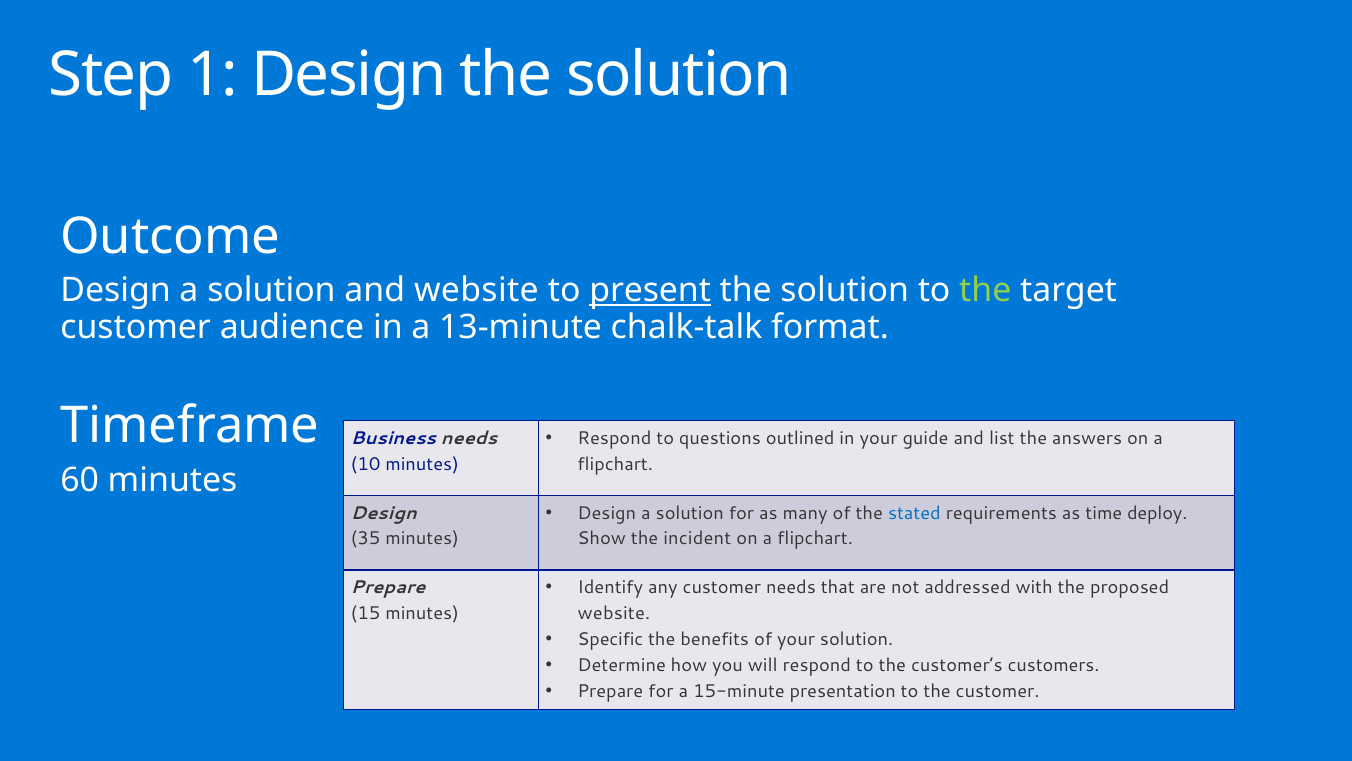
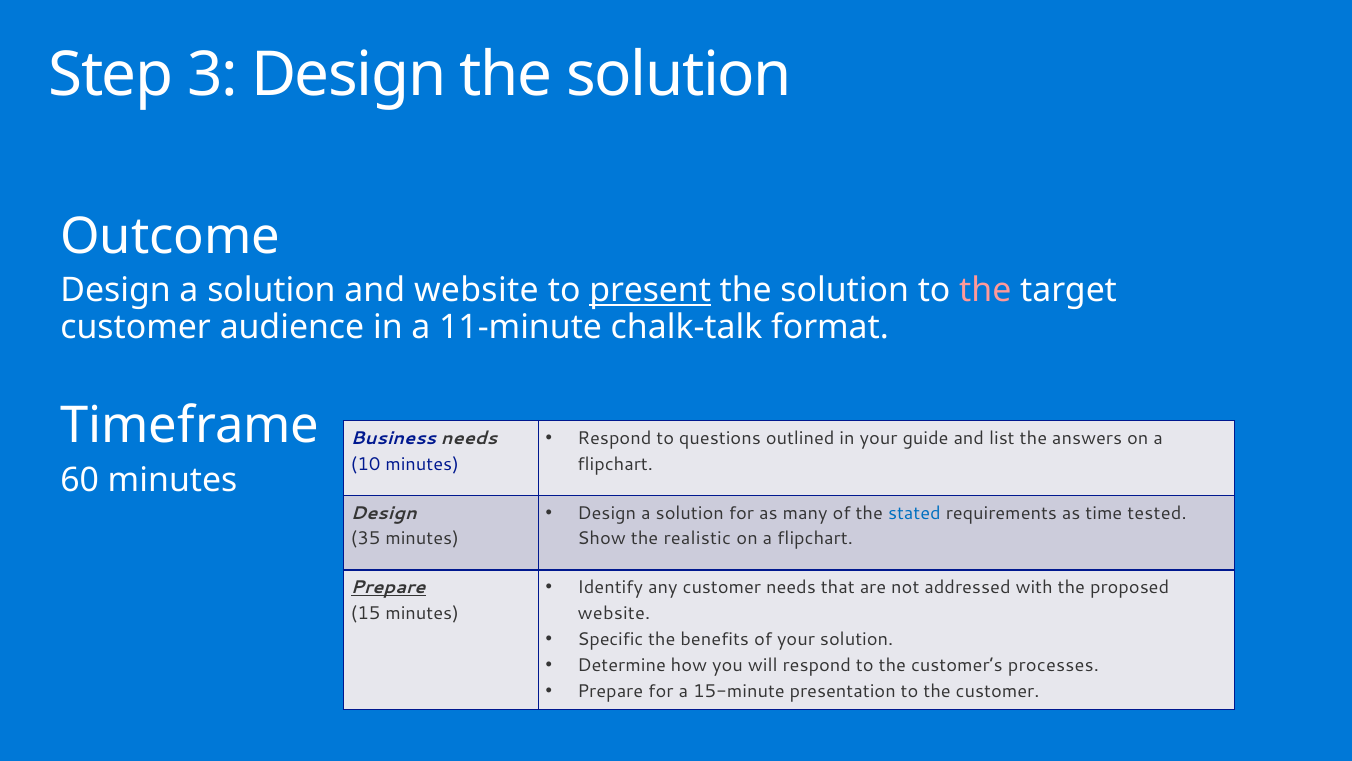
1: 1 -> 3 (213, 75)
the colour: light green -> pink (985, 291)
13-minute: 13-minute -> 11-minute (521, 327)
deploy: deploy -> tested (1157, 513)
incident: incident -> realistic (697, 539)
Prepare underline: none -> present (388, 587)
customers: customers -> processes (1053, 665)
